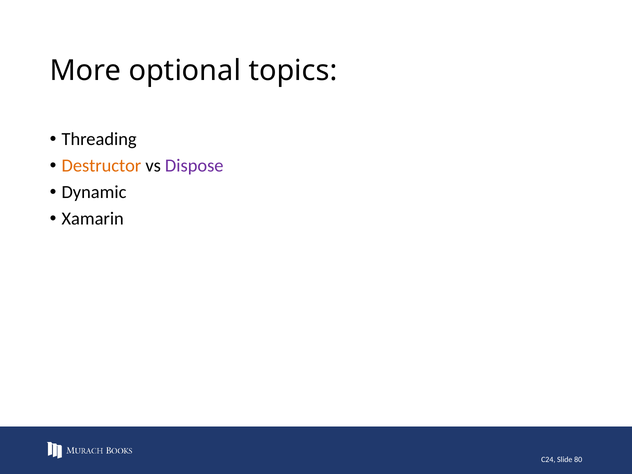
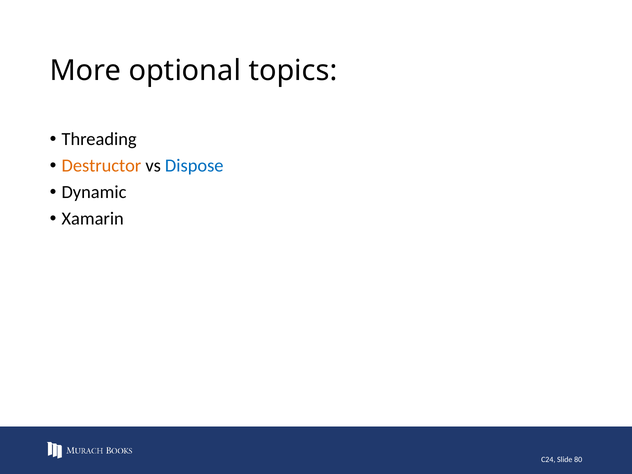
Dispose colour: purple -> blue (194, 166)
